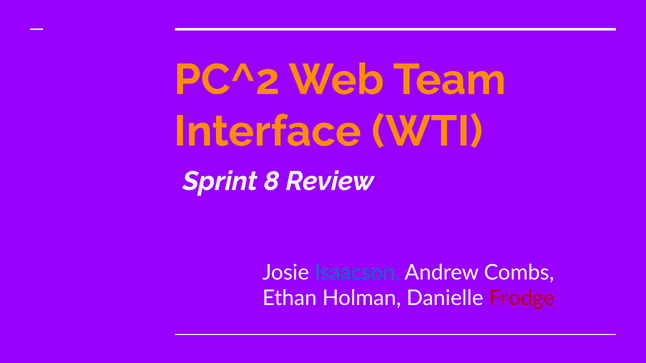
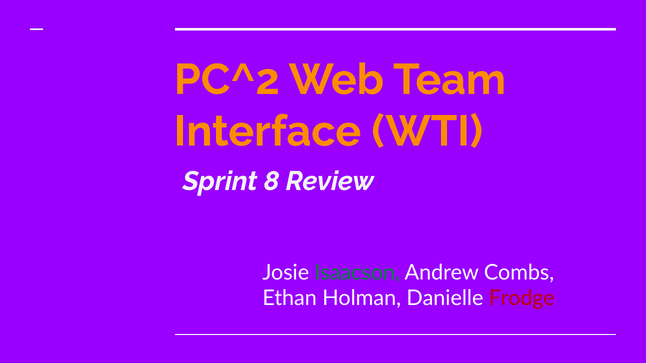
Isaacson colour: blue -> green (357, 273)
